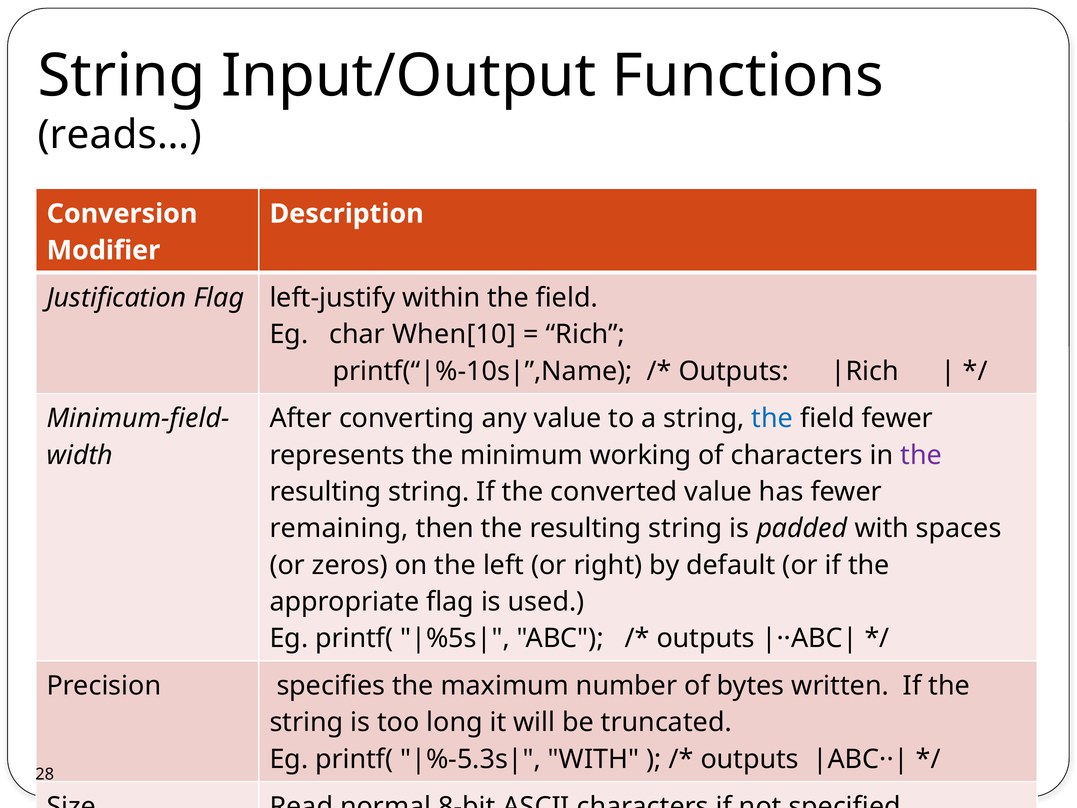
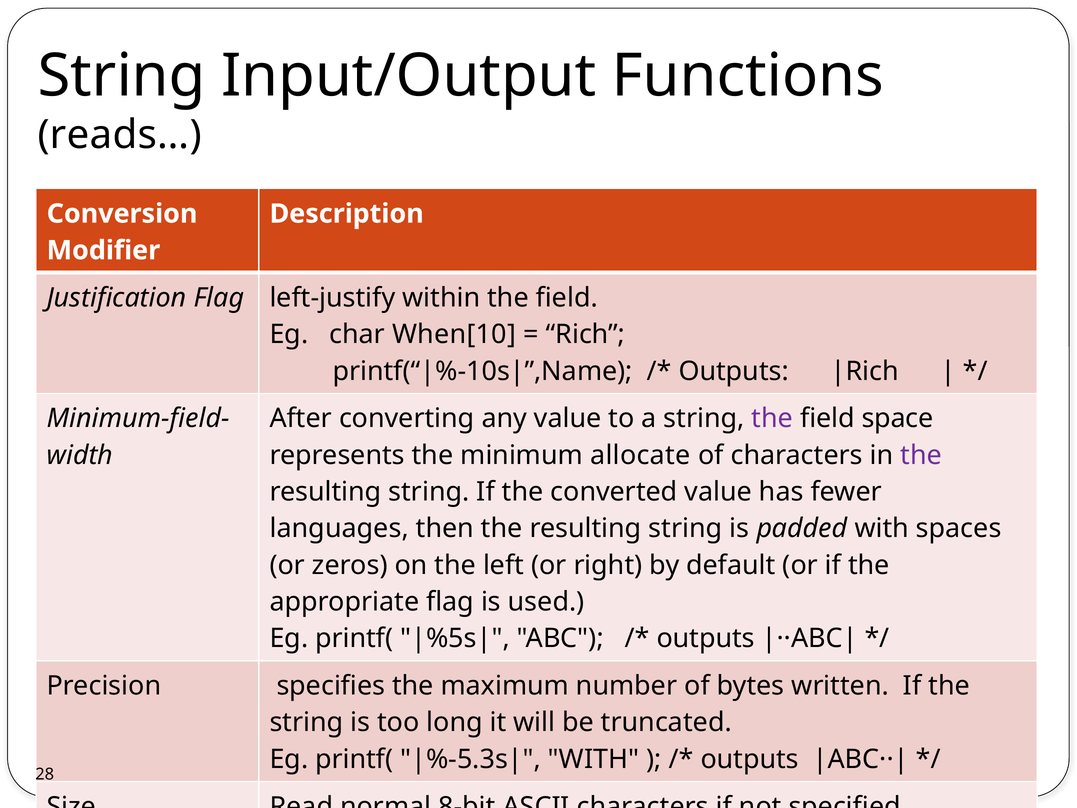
the colour: blue -> purple (772, 418)
field fewer: fewer -> space (897, 418)
working: working -> allocate (640, 455)
remaining: remaining -> languages (339, 528)
